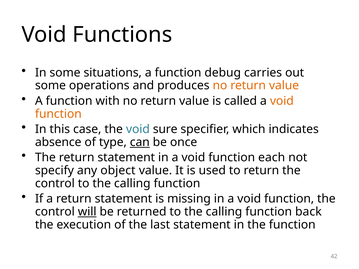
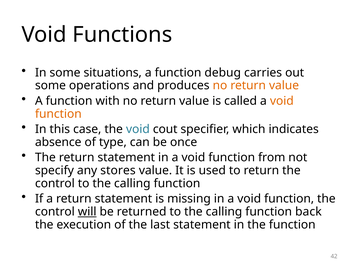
sure: sure -> cout (165, 129)
can underline: present -> none (140, 142)
each: each -> from (272, 158)
object: object -> stores (118, 171)
